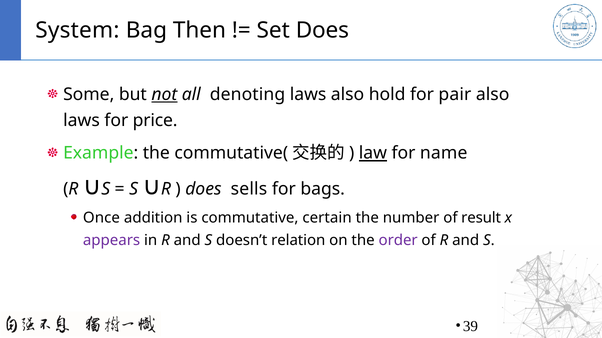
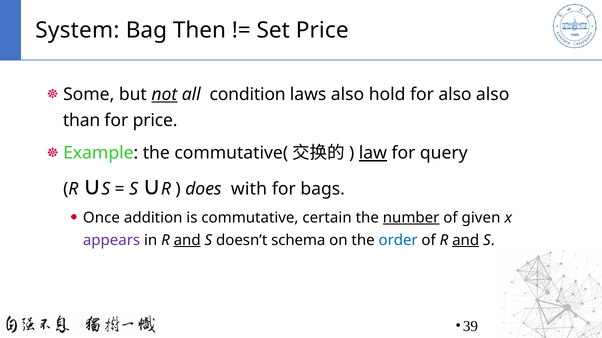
Set Does: Does -> Price (322, 31)
denoting: denoting -> condition (248, 95)
for pair: pair -> also (455, 95)
laws: laws -> than (82, 121)
name: name -> query (444, 153)
sells: sells -> with (249, 190)
number underline: none -> present (411, 218)
result: result -> given (481, 218)
and underline: none -> present (187, 241)
relation: relation -> schema (298, 241)
order colour: purple -> blue (398, 241)
and underline: none -> present (466, 241)
